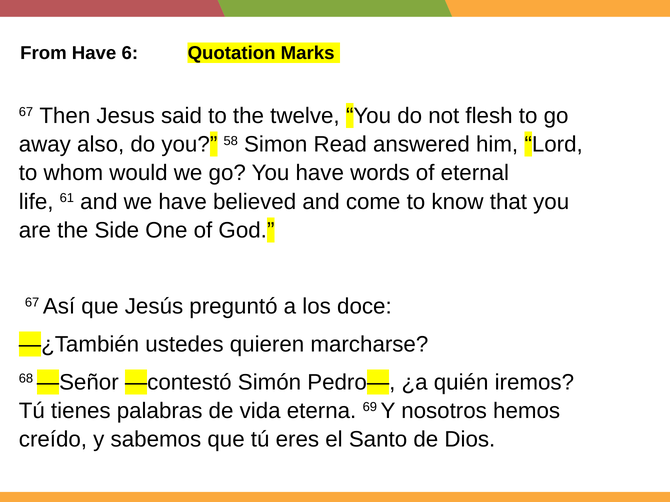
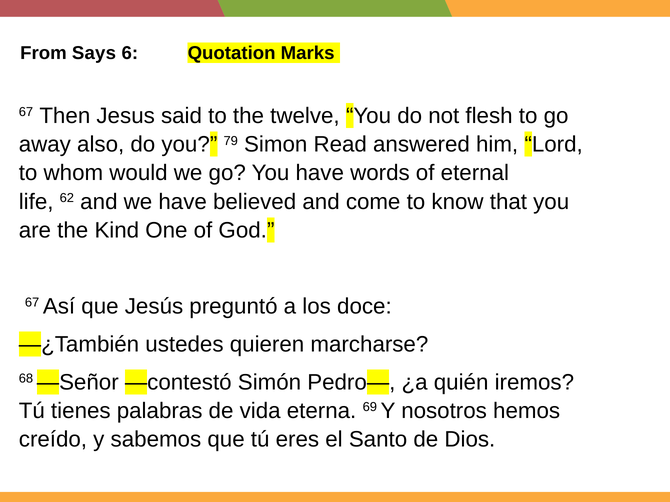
From Have: Have -> Says (94, 53)
58: 58 -> 79 (231, 141)
61: 61 -> 62 (67, 198)
Side: Side -> Kind (117, 231)
